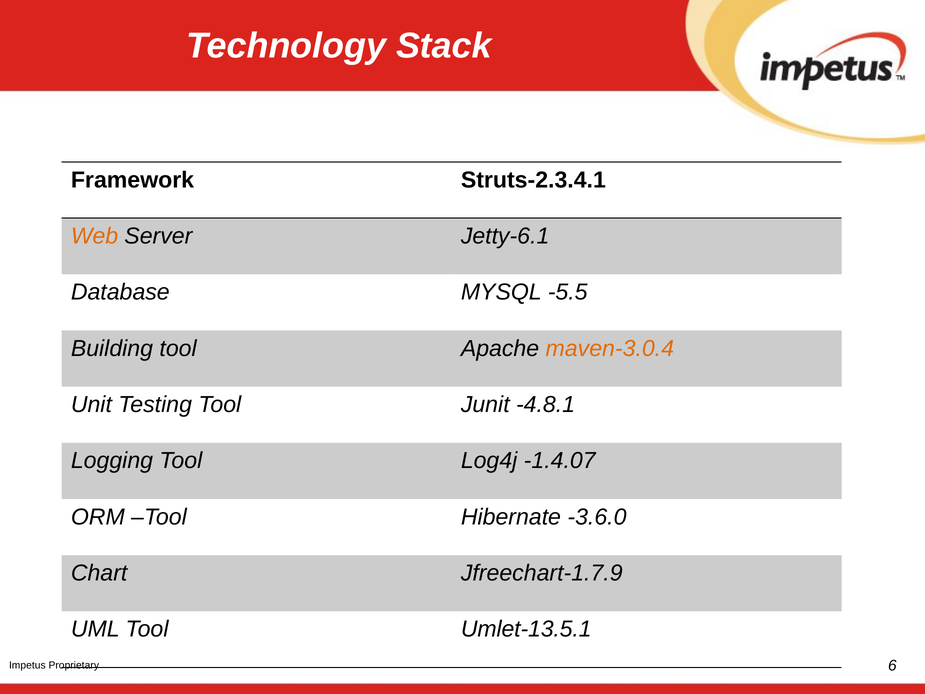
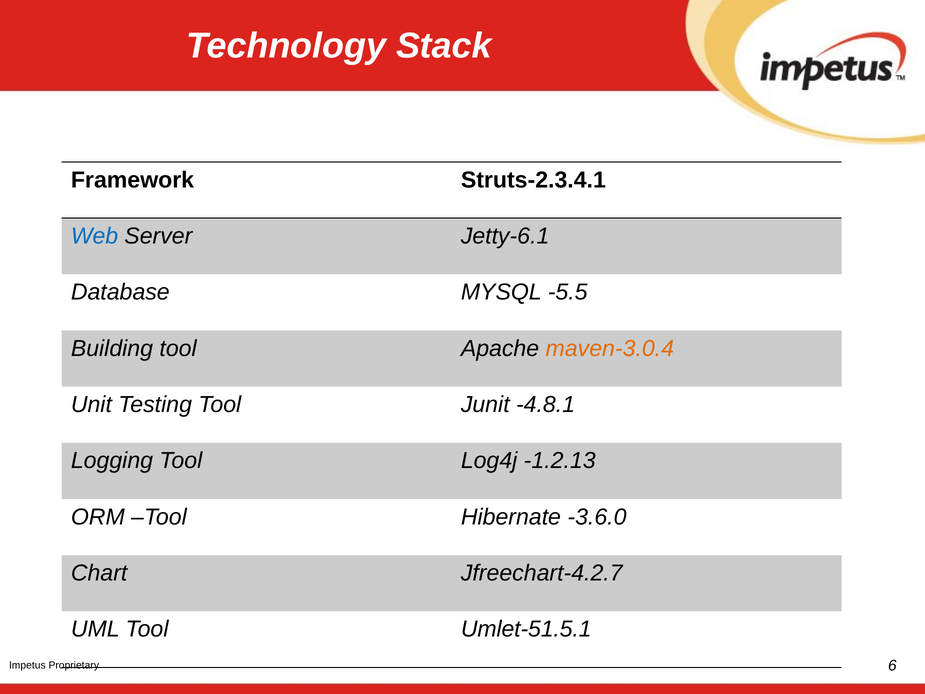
Web colour: orange -> blue (95, 236)
-1.4.07: -1.4.07 -> -1.2.13 (560, 461)
Jfreechart-1.7.9: Jfreechart-1.7.9 -> Jfreechart-4.2.7 (542, 573)
Umlet-13.5.1: Umlet-13.5.1 -> Umlet-51.5.1 (526, 629)
